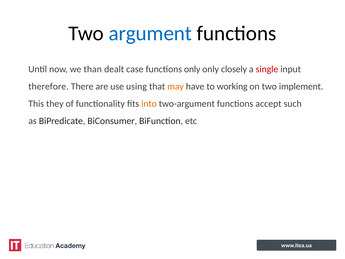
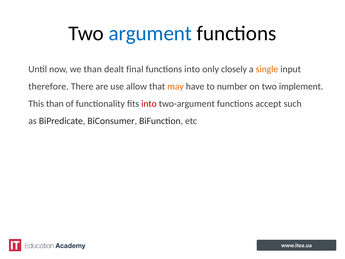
case: case -> final (135, 69)
functions only: only -> into (192, 69)
single colour: red -> orange (267, 69)
using: using -> allow (137, 86)
working: working -> number (232, 86)
This they: they -> than (55, 104)
into colour: orange -> red (149, 104)
